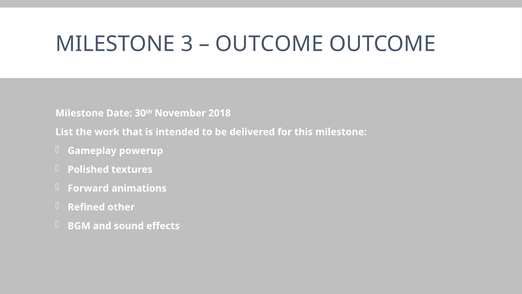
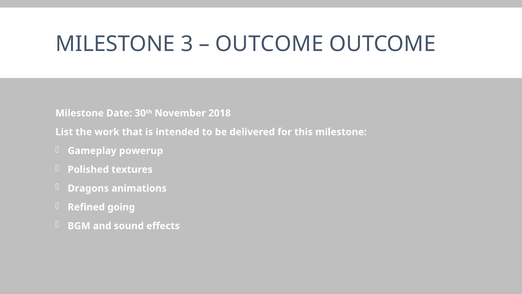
Forward: Forward -> Dragons (88, 188)
other: other -> going (121, 207)
